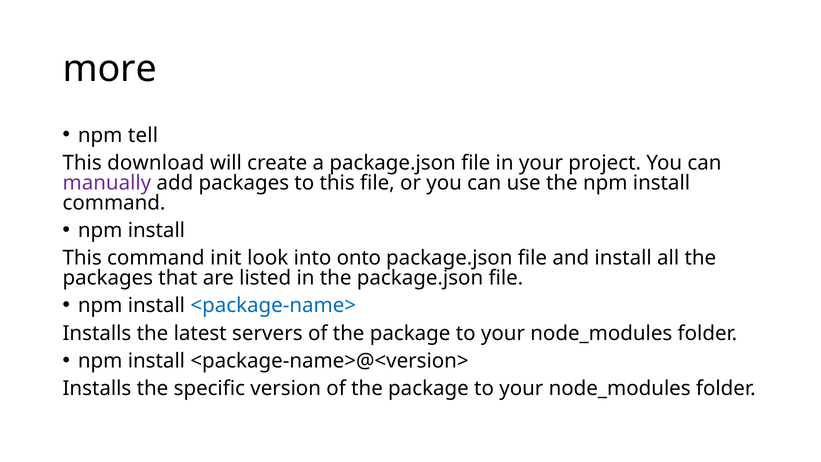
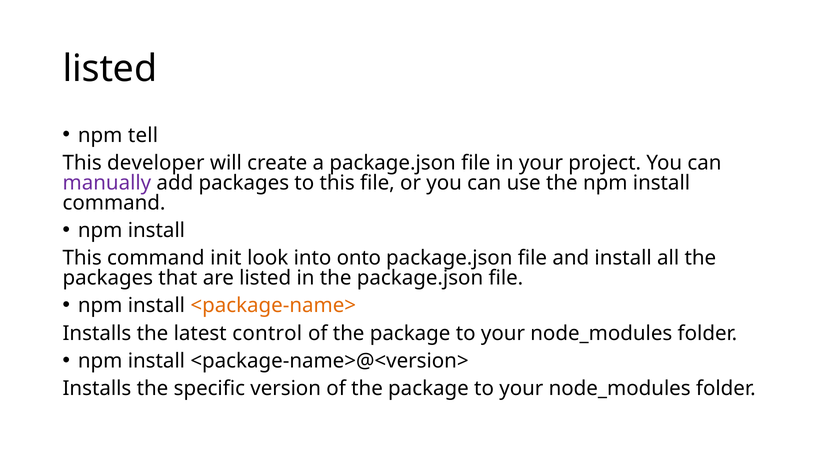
more: more -> listed (110, 69)
download: download -> developer (156, 163)
<package-name> colour: blue -> orange (273, 306)
servers: servers -> control (267, 333)
